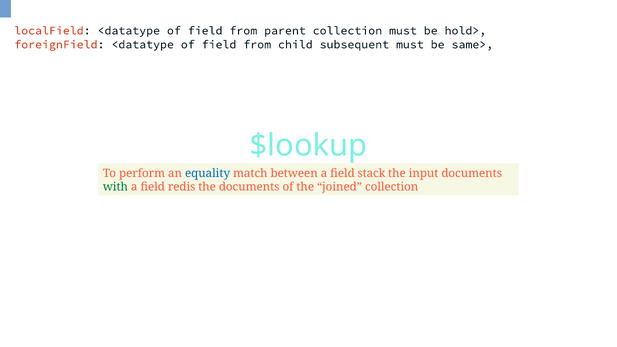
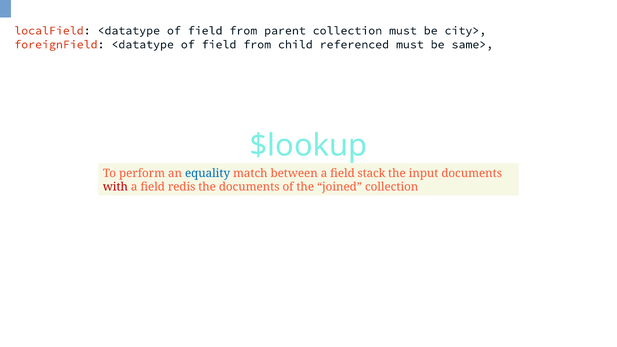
hold>: hold> -> city> (465, 31)
subsequent: subsequent -> referenced (354, 44)
with colour: green -> red (115, 187)
